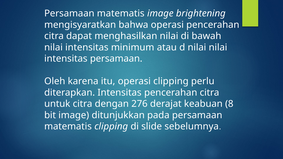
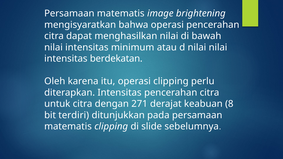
intensitas persamaan: persamaan -> berdekatan (116, 59)
276: 276 -> 271 (139, 104)
bit image: image -> terdiri (74, 115)
